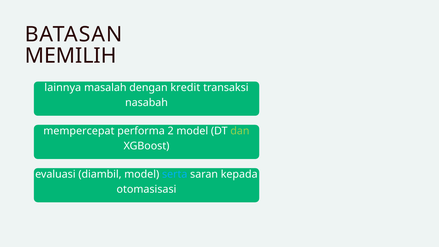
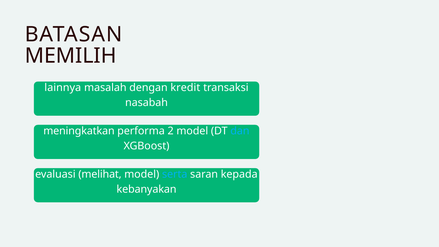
mempercepat: mempercepat -> meningkatkan (79, 131)
dan colour: light green -> light blue (240, 131)
diambil: diambil -> melihat (100, 174)
otomasisasi: otomasisasi -> kebanyakan (147, 189)
